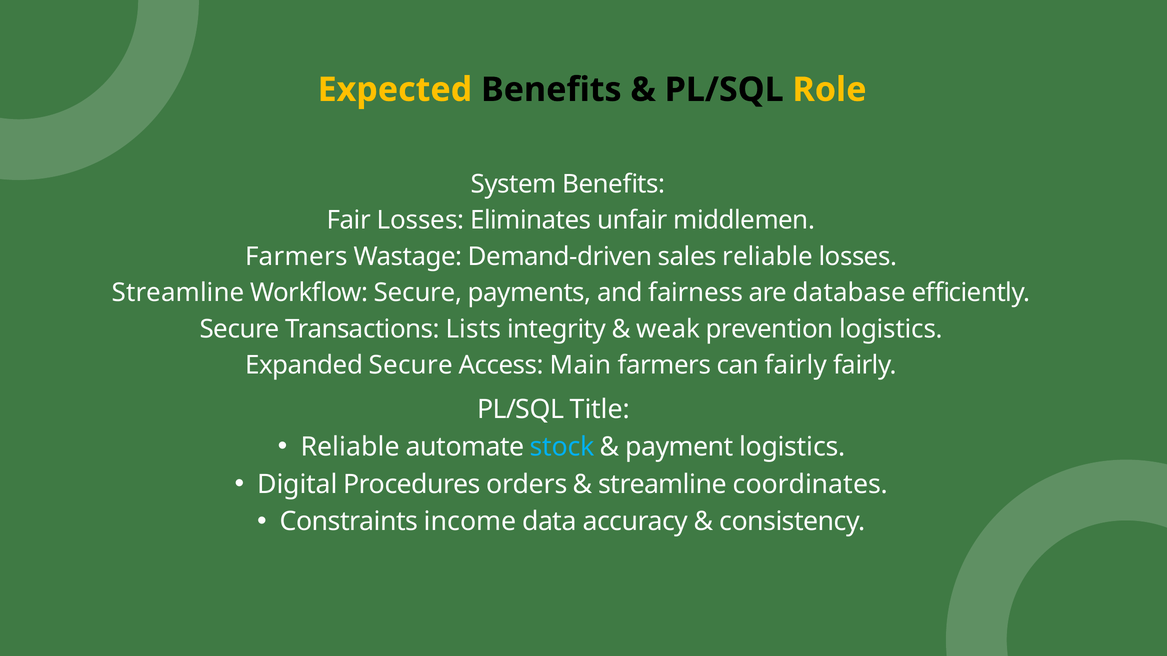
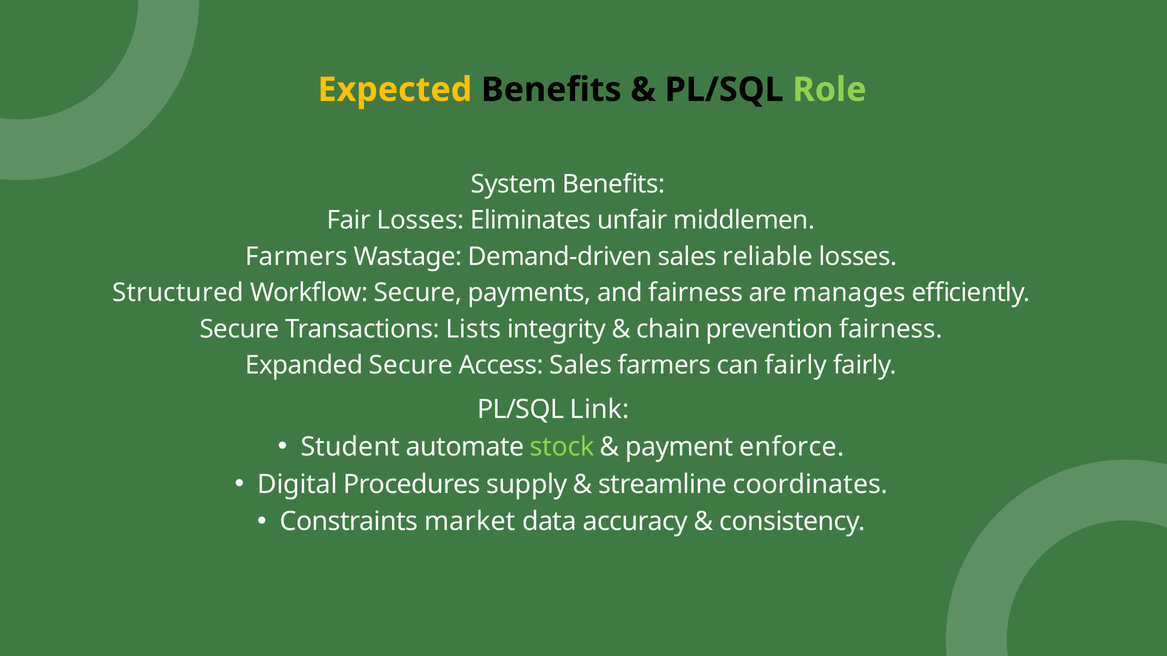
Role colour: yellow -> light green (829, 90)
Streamline: Streamline -> Structured (178, 293)
database: database -> manages (849, 293)
weak: weak -> chain (668, 329)
prevention logistics: logistics -> fairness (891, 329)
Access Main: Main -> Sales (581, 366)
Title: Title -> Link (600, 410)
Reliable: Reliable -> Student (350, 447)
stock colour: light blue -> light green (562, 447)
payment logistics: logistics -> enforce (792, 447)
orders: orders -> supply (527, 485)
income: income -> market (470, 522)
